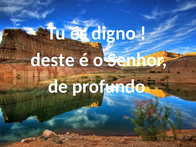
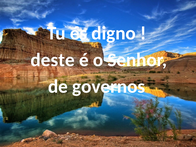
profundo: profundo -> governos (109, 87)
